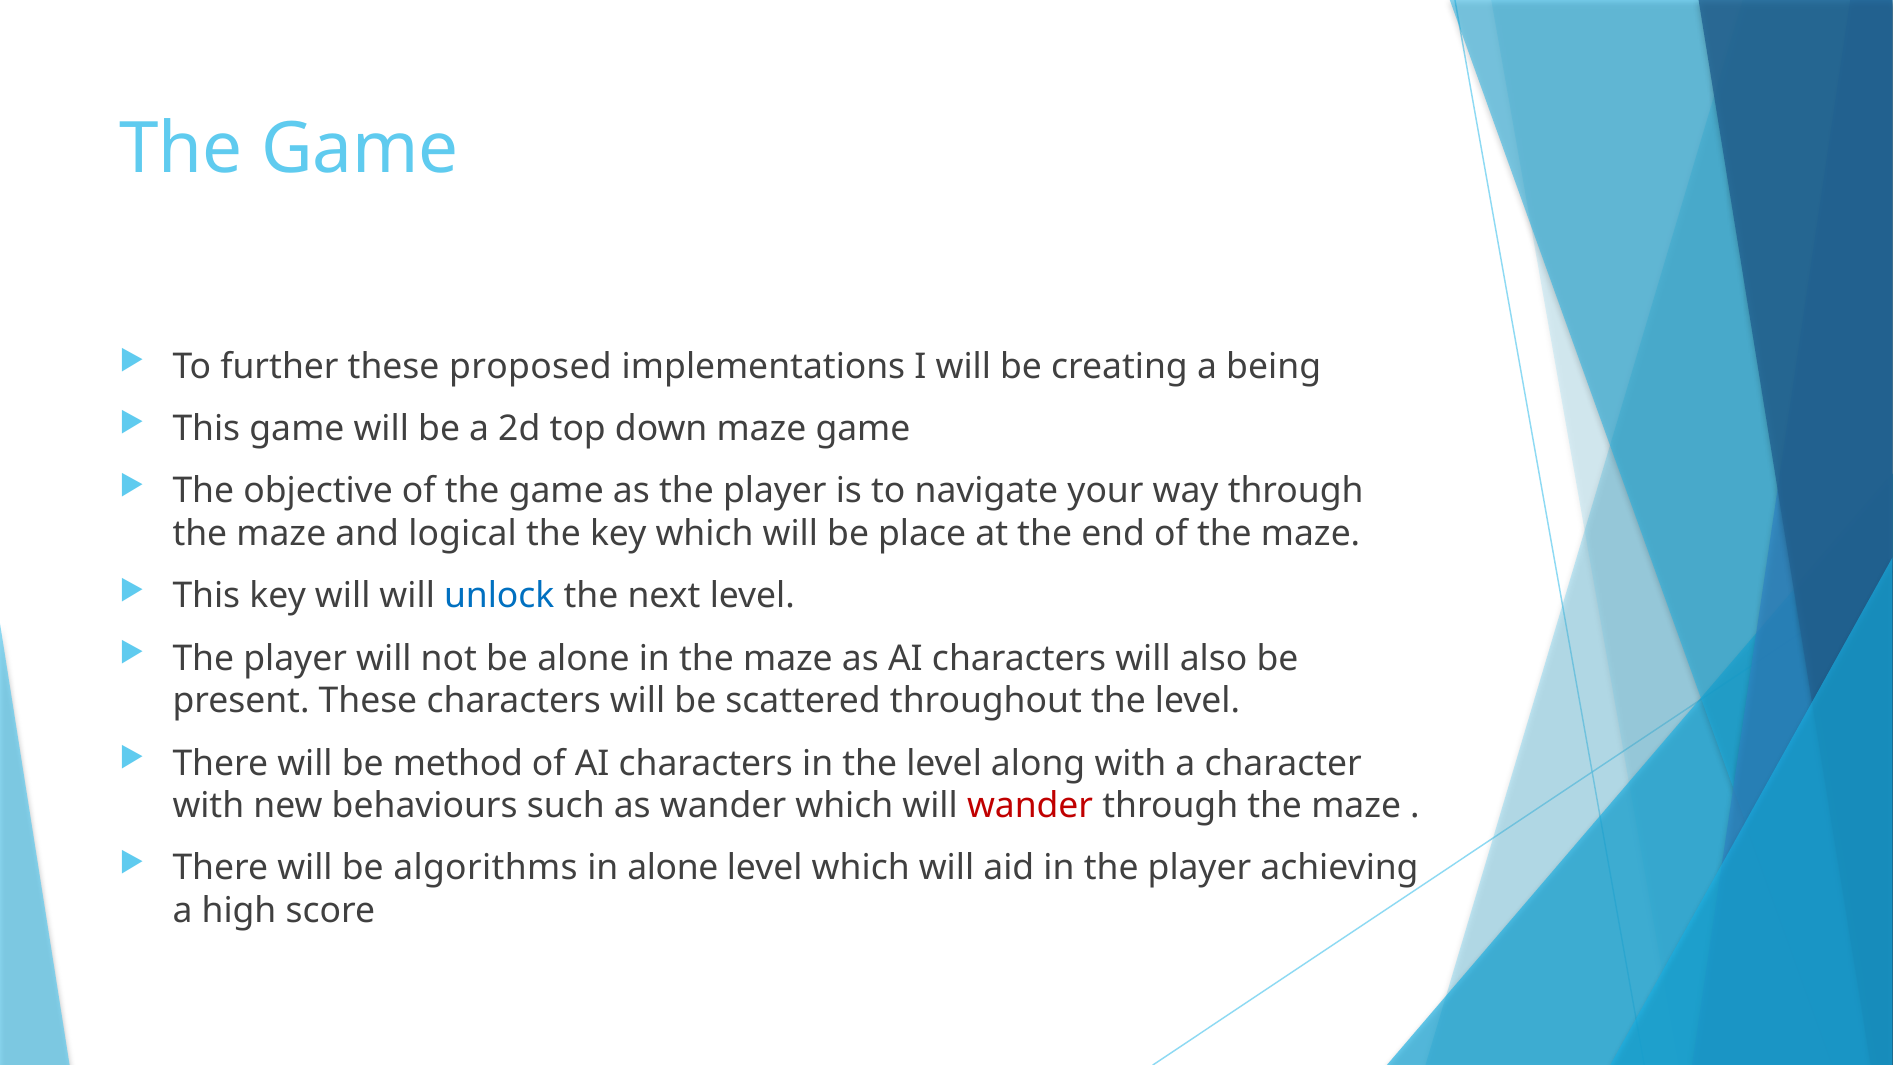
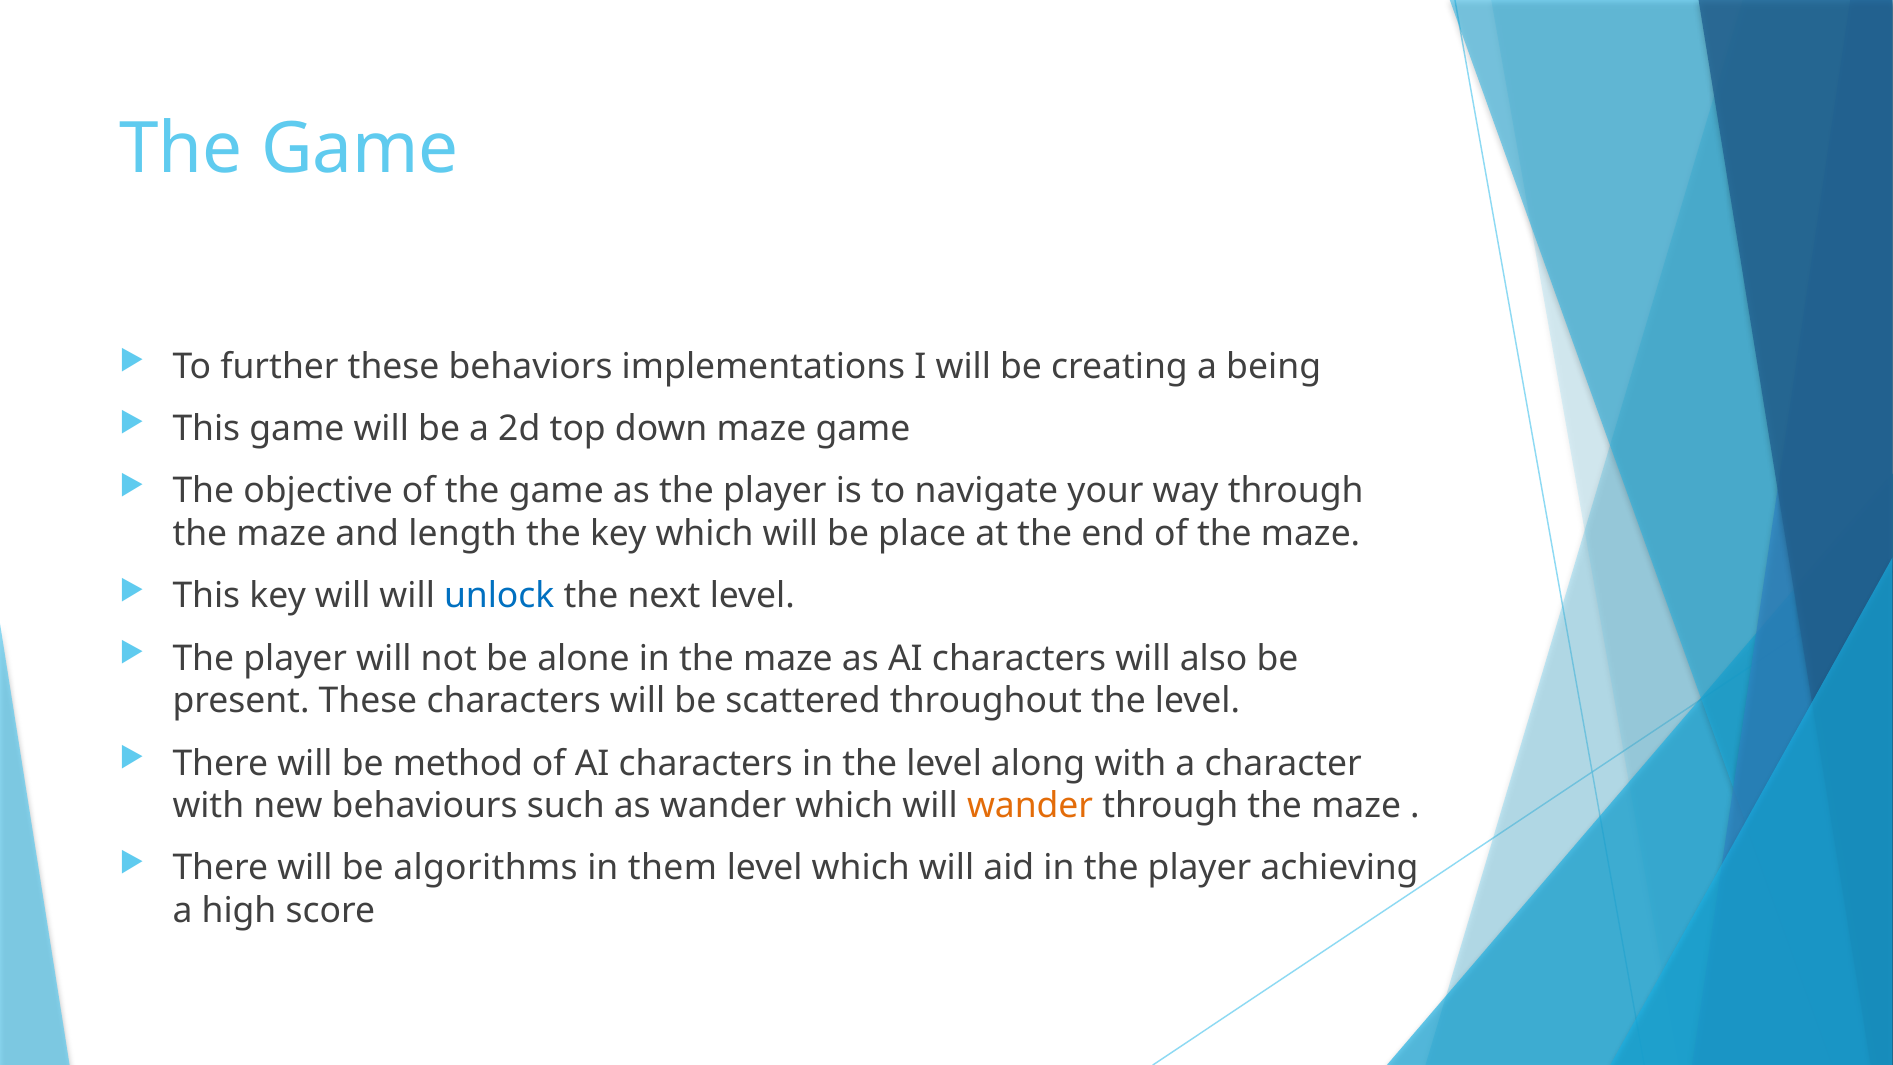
proposed: proposed -> behaviors (531, 366)
logical: logical -> length (463, 534)
wander colour: red -> orange (1030, 806)
in alone: alone -> them (672, 868)
